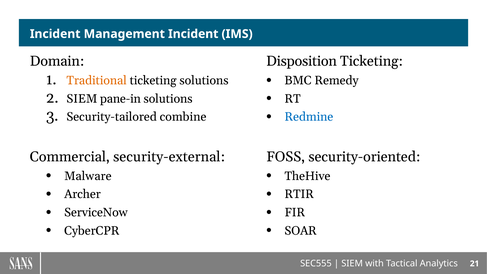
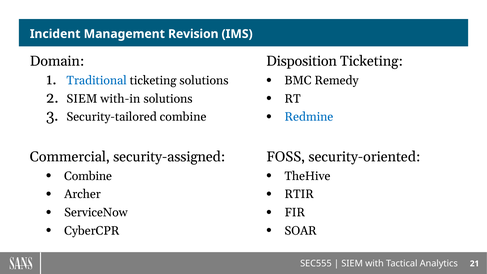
Management Incident: Incident -> Revision (193, 34)
Traditional colour: orange -> blue (97, 80)
pane-in: pane-in -> with-in (120, 99)
security-external: security-external -> security-assigned (169, 157)
Malware: Malware -> Combine (88, 176)
